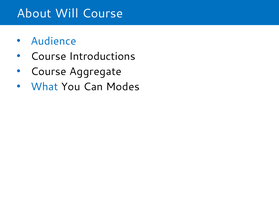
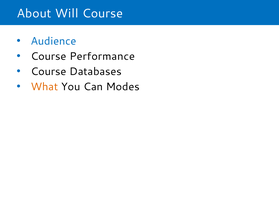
Introductions: Introductions -> Performance (102, 56)
Aggregate: Aggregate -> Databases (96, 72)
What colour: blue -> orange (44, 87)
